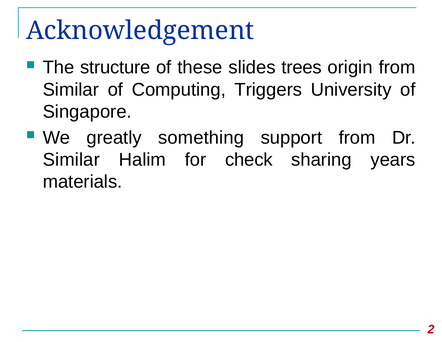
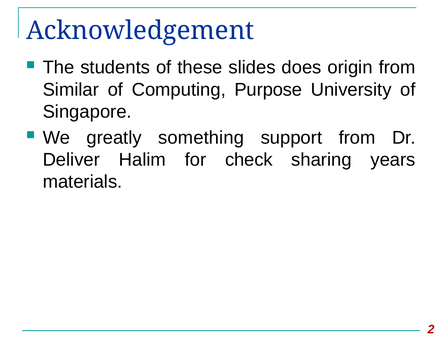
structure: structure -> students (115, 67)
trees: trees -> does (302, 67)
Triggers: Triggers -> Purpose (268, 90)
Similar: Similar -> Deliver (71, 160)
